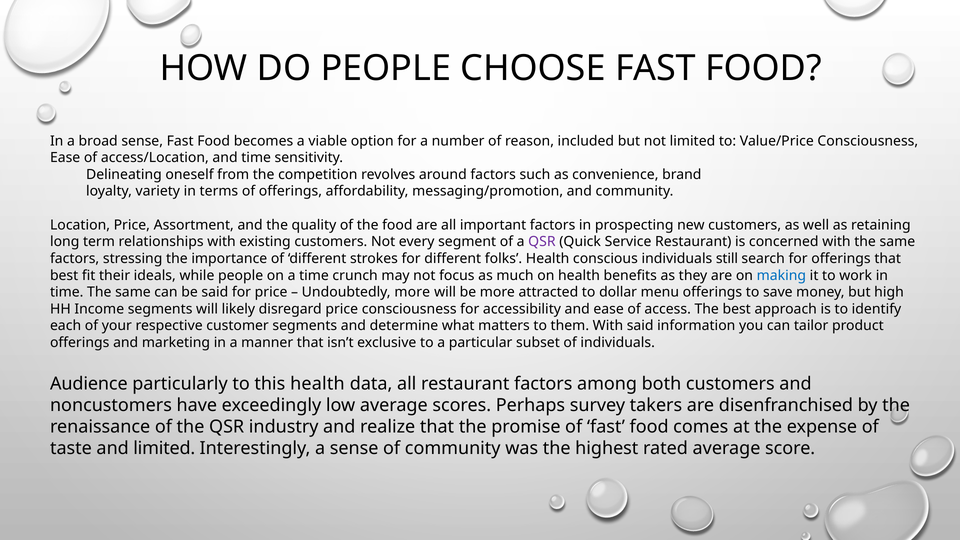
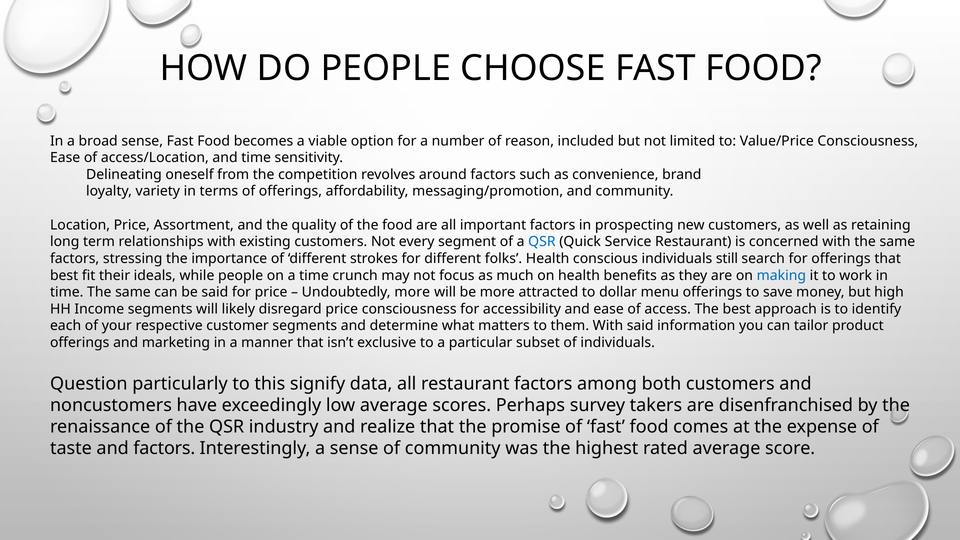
QSR colour: purple -> blue (542, 242)
Audience: Audience -> Question (89, 384)
this health: health -> signify (318, 384)
and limited: limited -> factors (164, 449)
